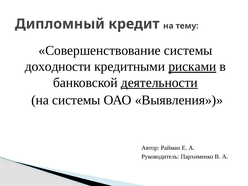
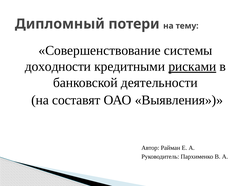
кредит: кредит -> потери (134, 24)
деятельности underline: present -> none (159, 83)
на системы: системы -> составят (76, 100)
